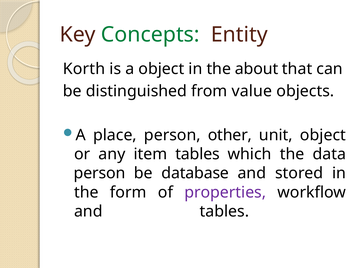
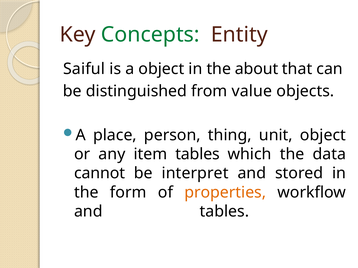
Korth: Korth -> Saiful (84, 69)
other: other -> thing (230, 135)
person: person -> cannot (100, 174)
database: database -> interpret (195, 174)
properties colour: purple -> orange (225, 193)
